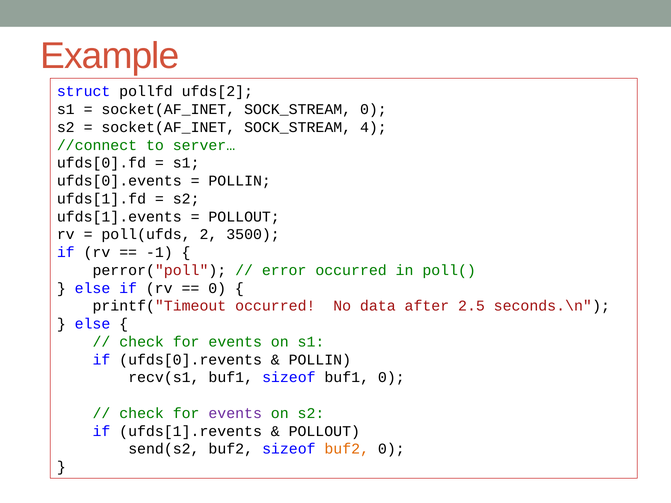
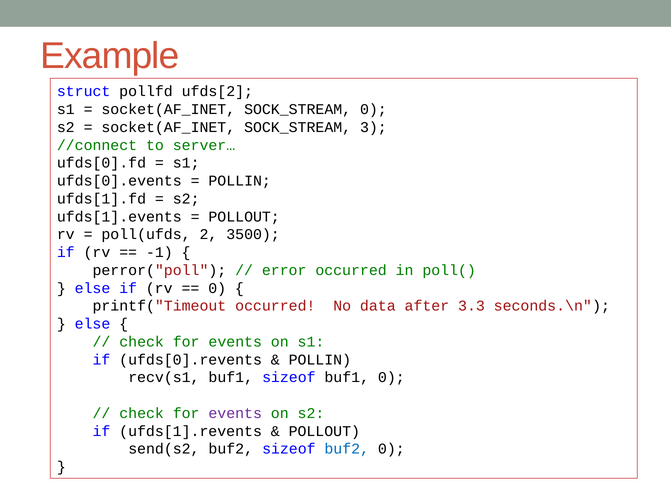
4: 4 -> 3 (373, 127)
2.5: 2.5 -> 3.3 (471, 306)
buf2 colour: orange -> blue (347, 449)
